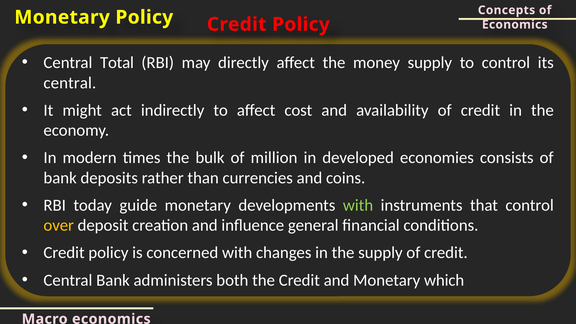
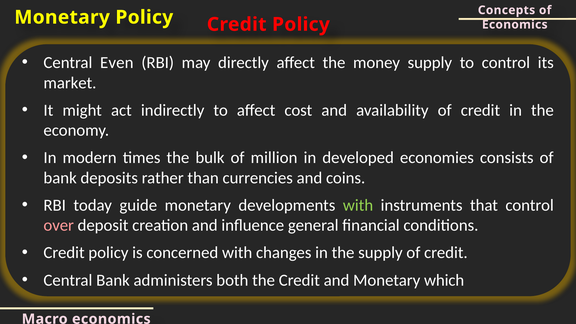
Total: Total -> Even (117, 63)
central: central -> market (70, 83)
over colour: yellow -> pink (59, 225)
